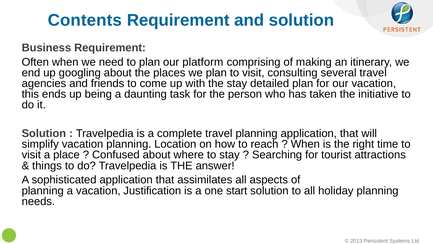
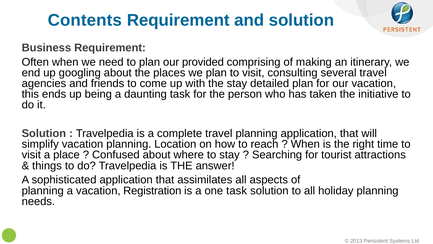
platform: platform -> provided (203, 62)
Justification: Justification -> Registration (152, 190)
one start: start -> task (237, 190)
